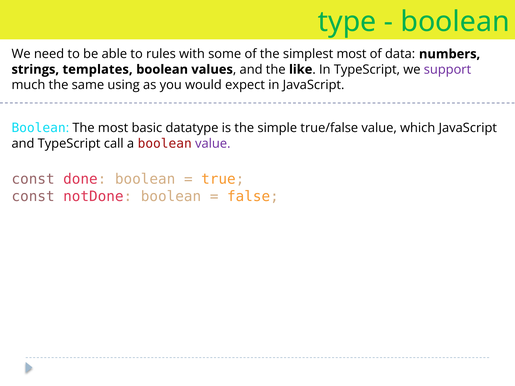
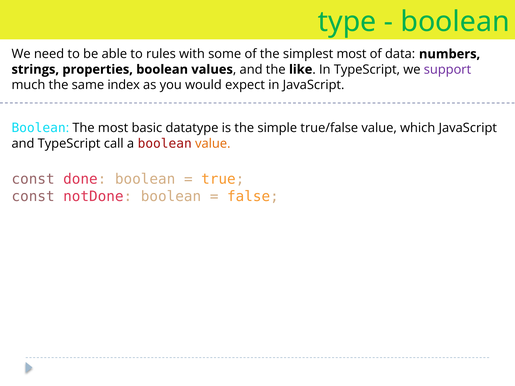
templates: templates -> properties (98, 70)
using: using -> index (124, 85)
value colour: purple -> orange (213, 144)
